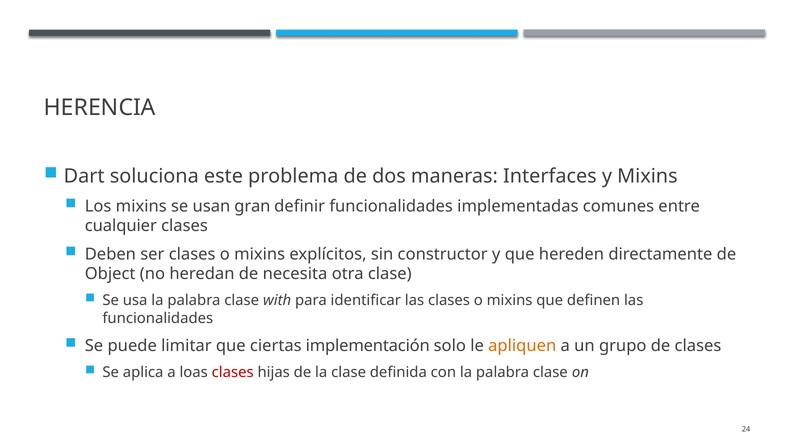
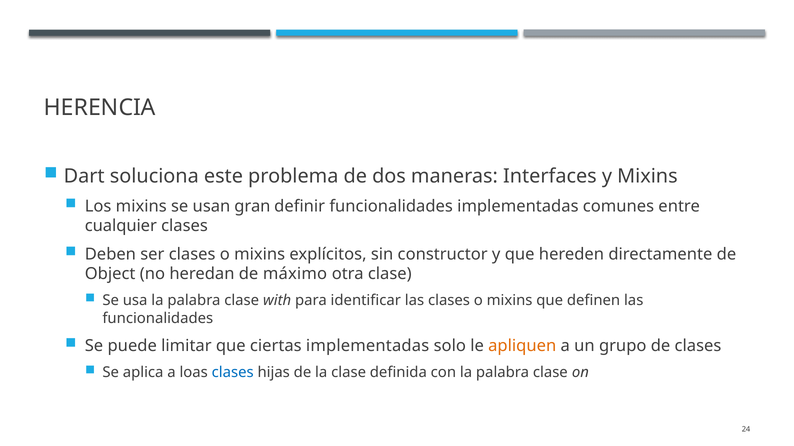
necesita: necesita -> máximo (295, 274)
ciertas implementación: implementación -> implementadas (368, 346)
clases colour: red -> blue (233, 373)
